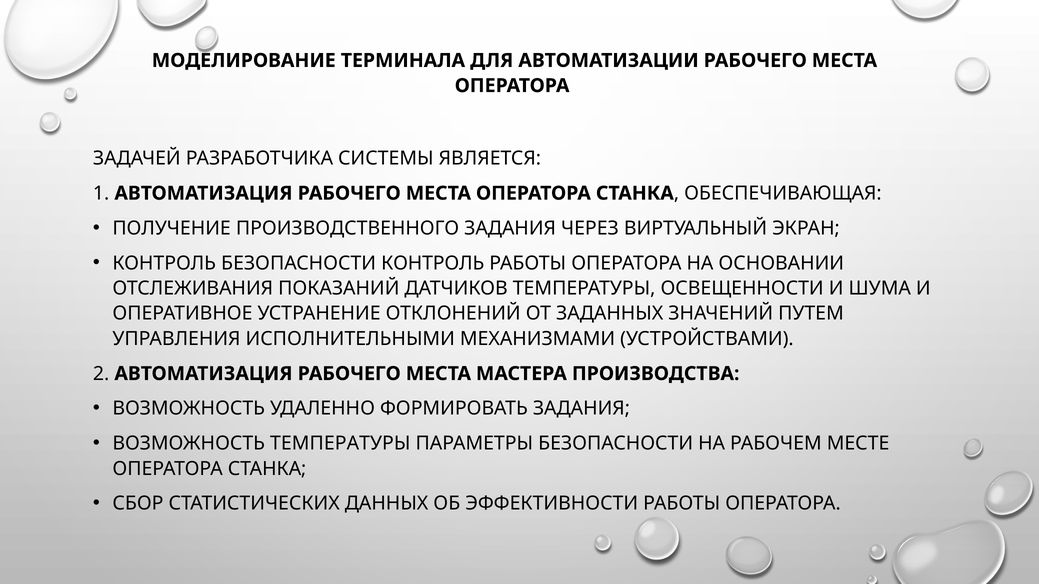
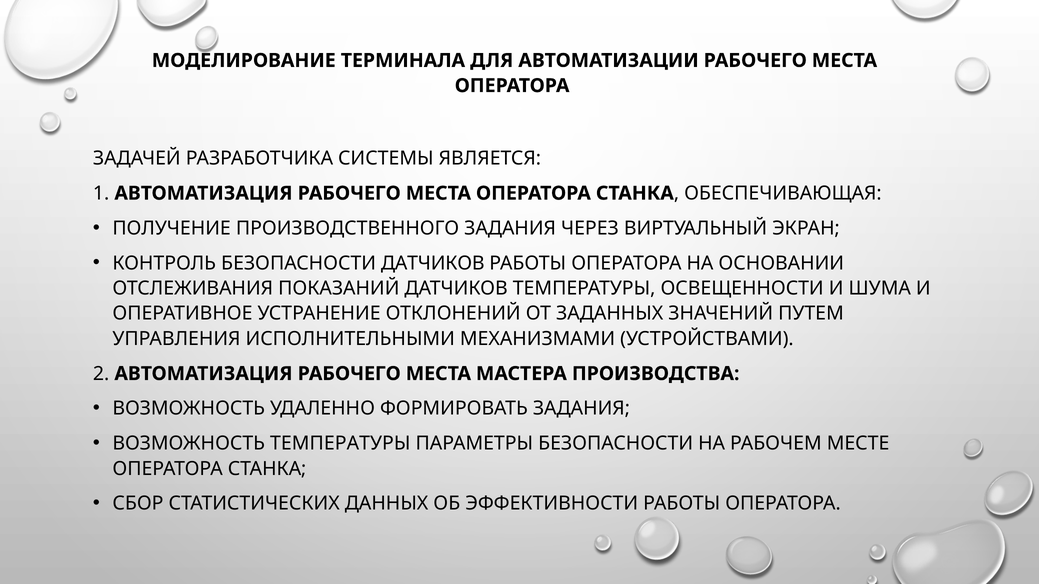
БЕЗОПАСНОСТИ КОНТРОЛЬ: КОНТРОЛЬ -> ДАТЧИКОВ (433, 263)
